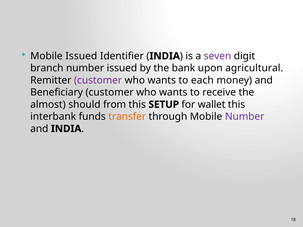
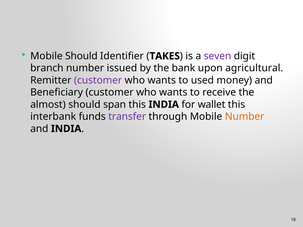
Mobile Issued: Issued -> Should (81, 56)
INDIA: INDIA -> TAKES (165, 56)
each: each -> used (202, 80)
from: from -> span (115, 105)
this SETUP: SETUP -> INDIA (164, 105)
transfer colour: orange -> purple (127, 117)
Number colour: purple -> orange (245, 117)
